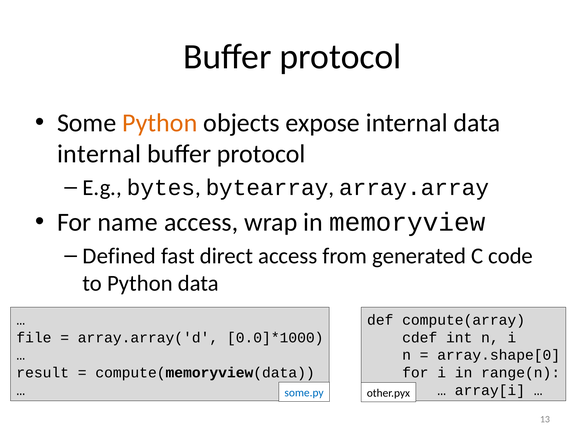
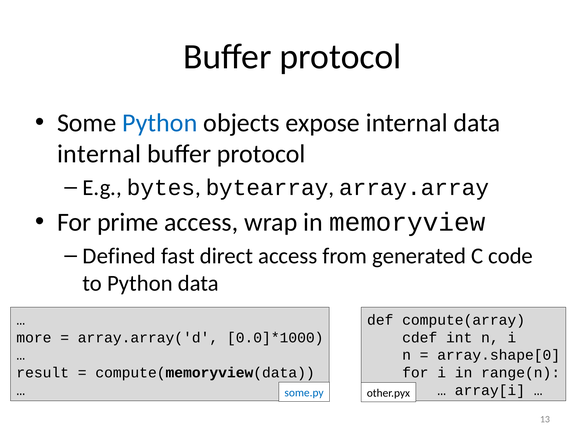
Python colour: orange -> blue (160, 123)
name: name -> prime (128, 222)
file: file -> more (34, 337)
